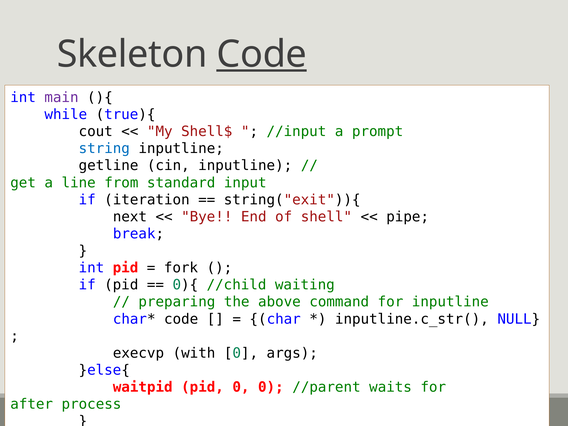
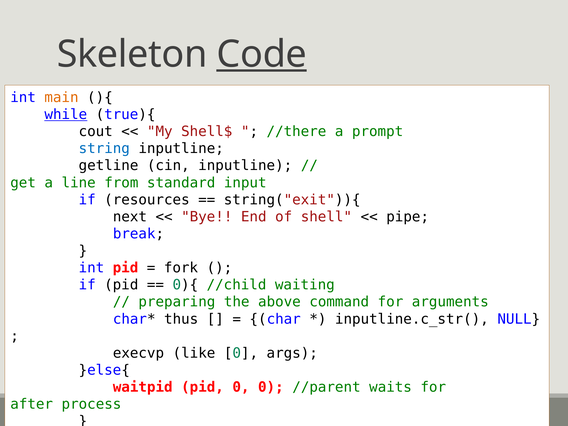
main colour: purple -> orange (61, 97)
while underline: none -> present (66, 115)
//input: //input -> //there (296, 132)
iteration: iteration -> resources (147, 200)
for inputline: inputline -> arguments (450, 302)
code: code -> thus (181, 319)
with: with -> like (194, 353)
